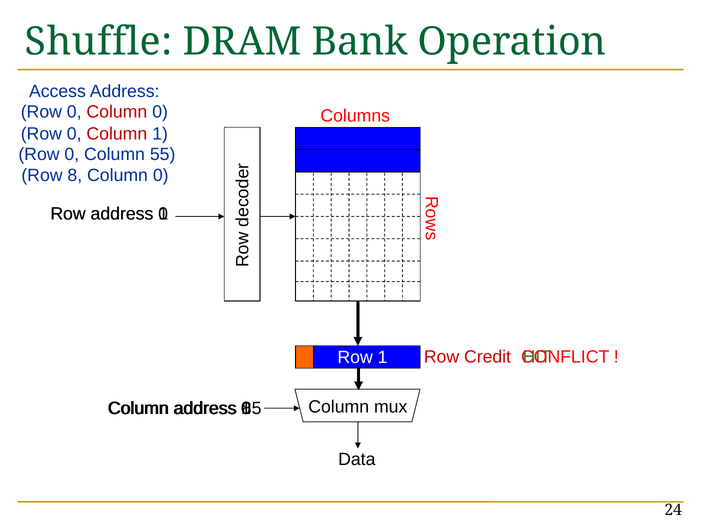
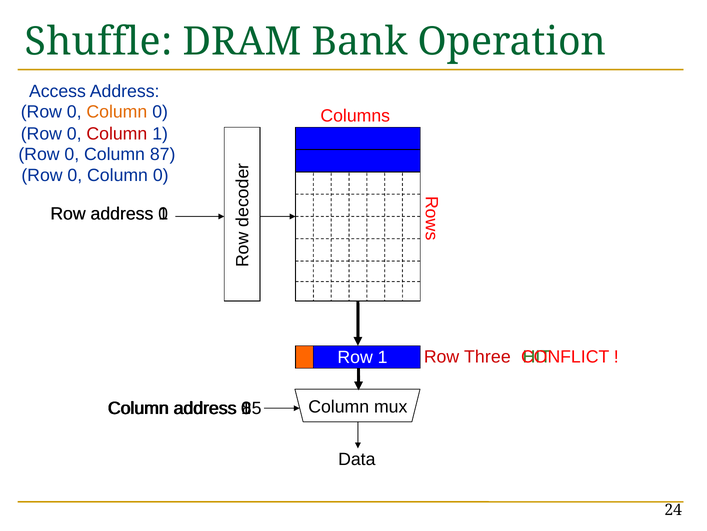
Column colour: red -> orange (117, 112)
55: 55 -> 87 (163, 154)
8: 8 -> 0 (75, 175)
Credit: Credit -> Three (487, 356)
